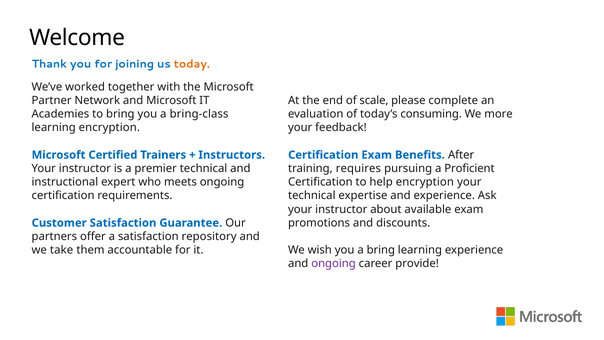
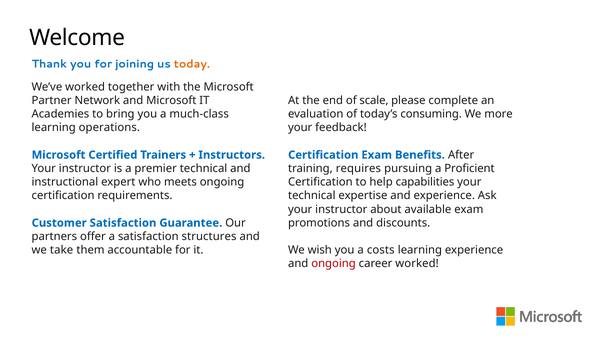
bring-class: bring-class -> much-class (199, 114)
learning encryption: encryption -> operations (109, 128)
help encryption: encryption -> capabilities (425, 182)
repository: repository -> structures (209, 236)
a bring: bring -> costs (381, 250)
ongoing colour: purple -> red (334, 264)
career provide: provide -> worked (417, 264)
